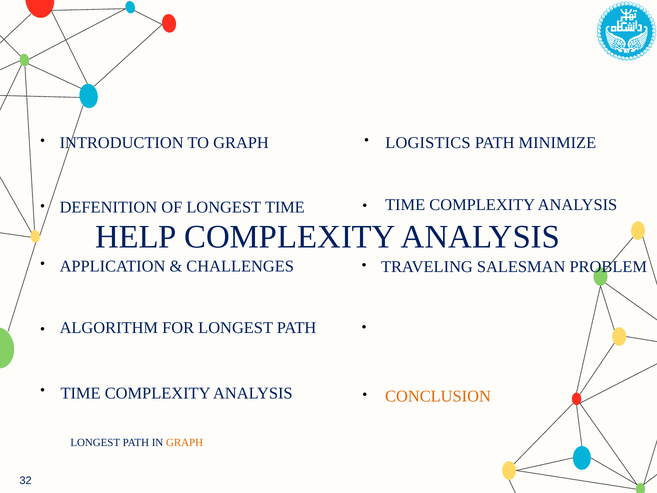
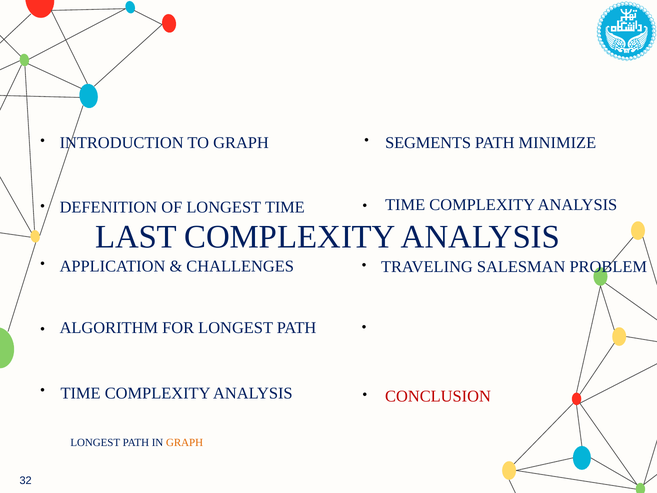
LOGISTICS: LOGISTICS -> SEGMENTS (428, 143)
HELP: HELP -> LAST (136, 237)
CONCLUSION colour: orange -> red (438, 396)
